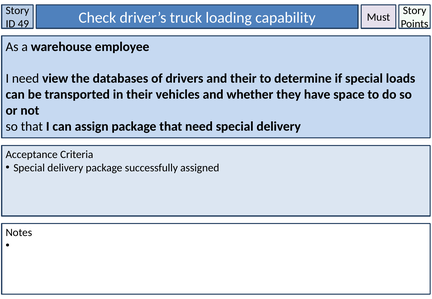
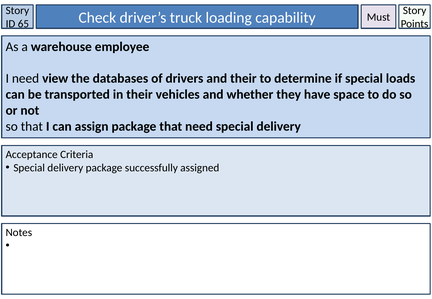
49: 49 -> 65 (23, 24)
